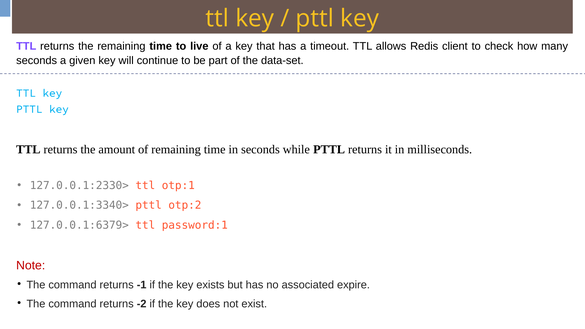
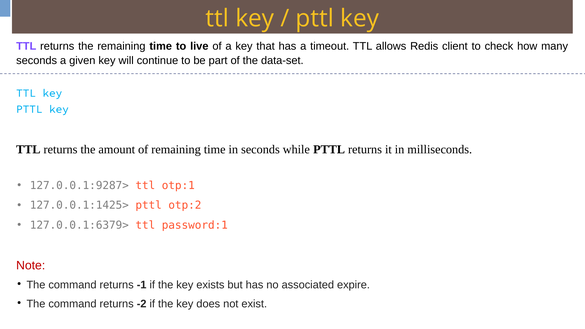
127.0.0.1:2330>: 127.0.0.1:2330> -> 127.0.0.1:9287> (79, 186)
127.0.0.1:3340>: 127.0.0.1:3340> -> 127.0.0.1:1425> (79, 205)
